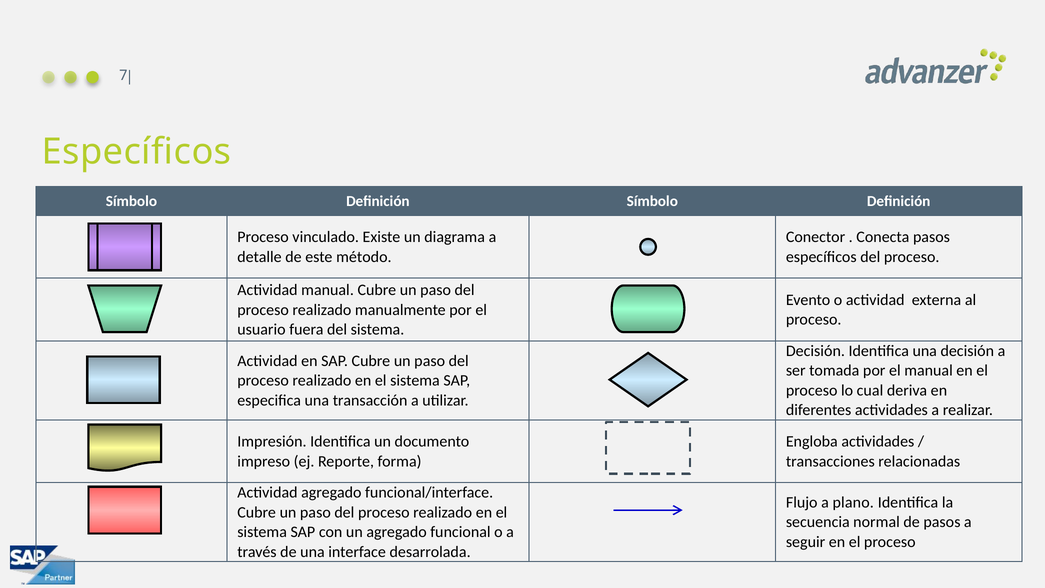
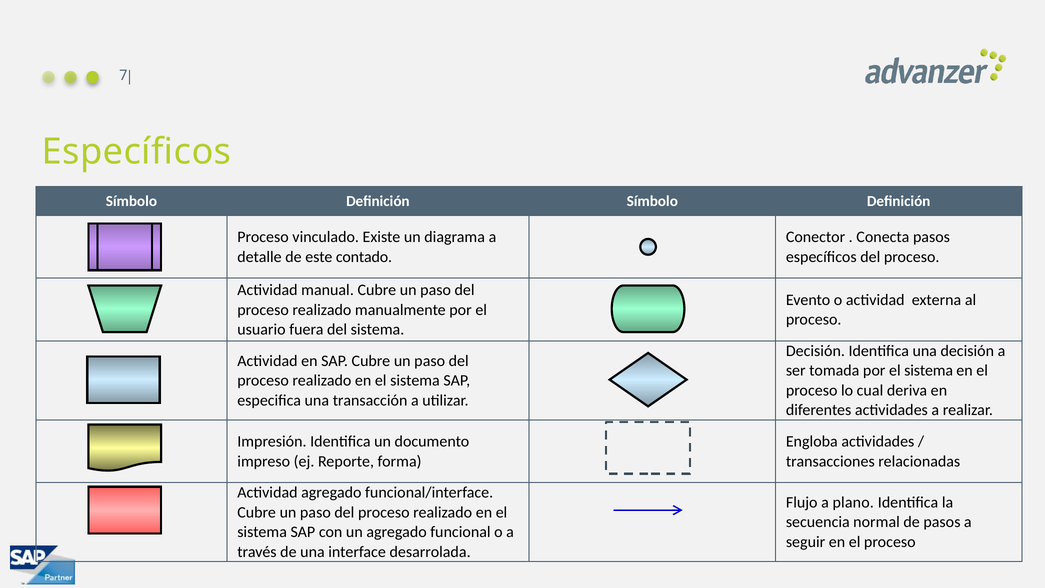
método: método -> contado (364, 257)
por el manual: manual -> sistema (929, 371)
